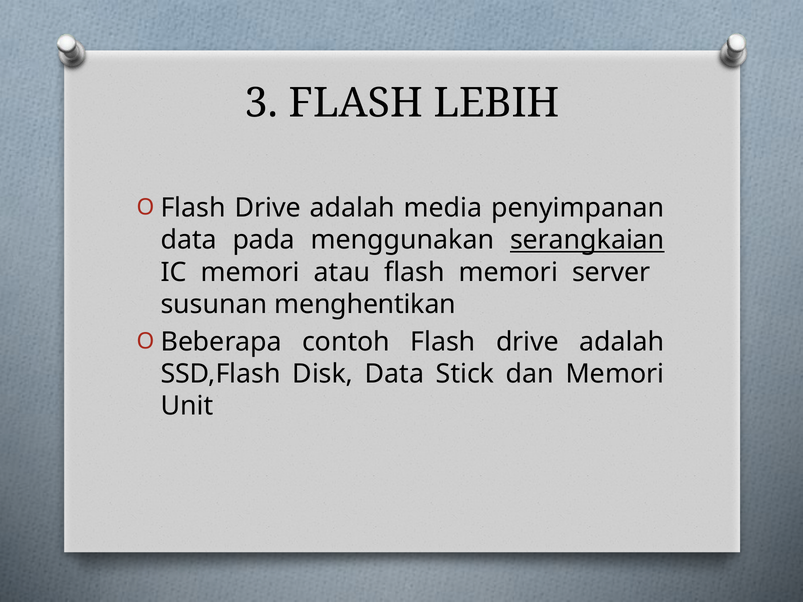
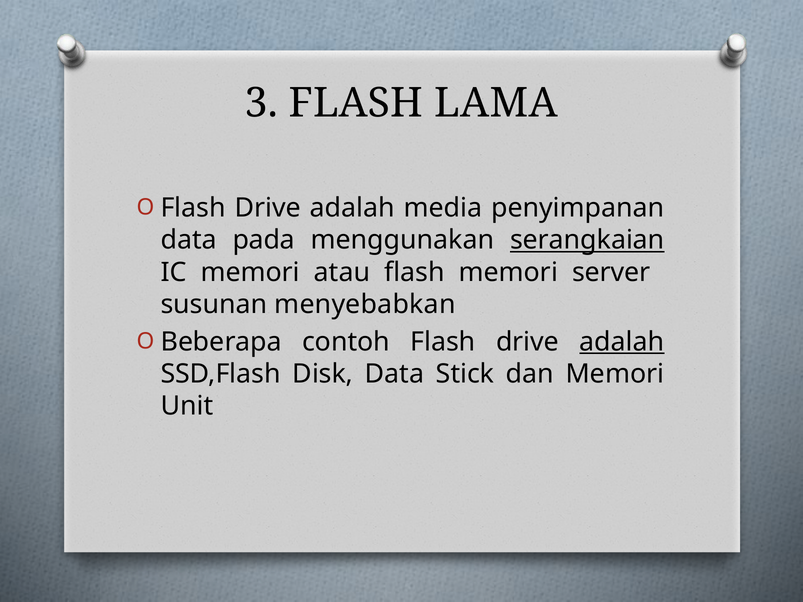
LEBIH: LEBIH -> LAMA (496, 103)
menghentikan: menghentikan -> menyebabkan (365, 304)
adalah underline: none -> present (622, 342)
